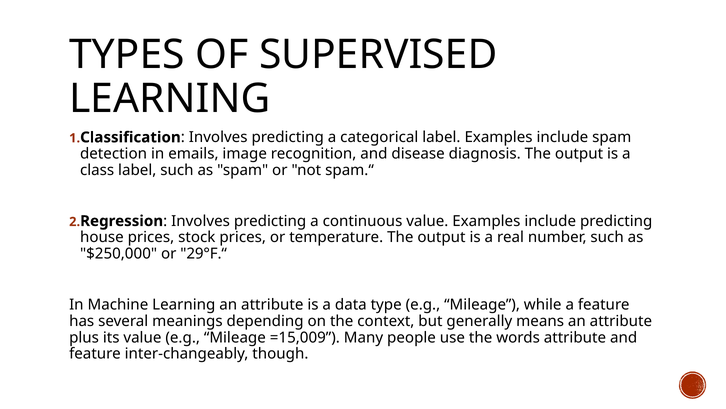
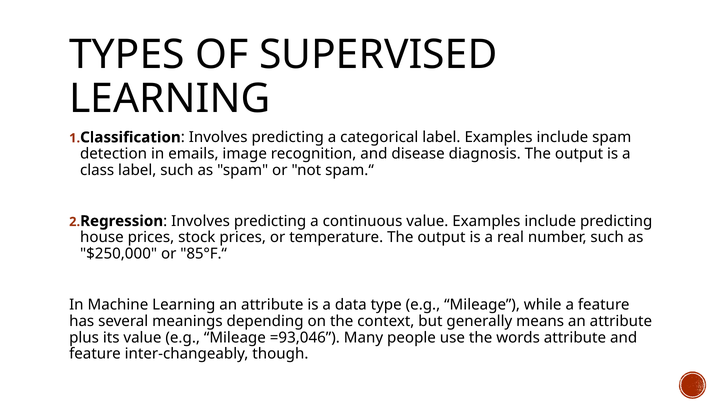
29°F.“: 29°F.“ -> 85°F.“ (204, 253)
=15,009: =15,009 -> =93,046 (305, 337)
